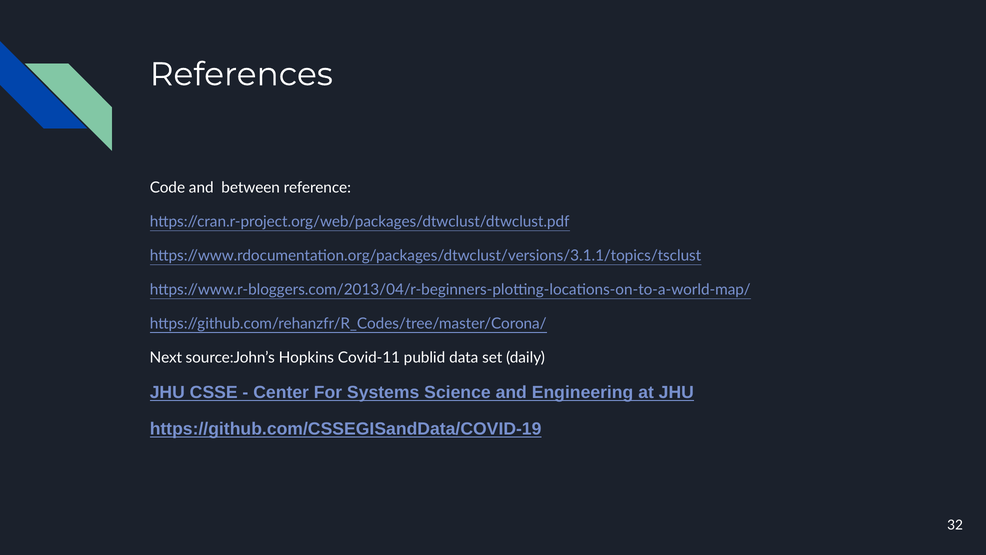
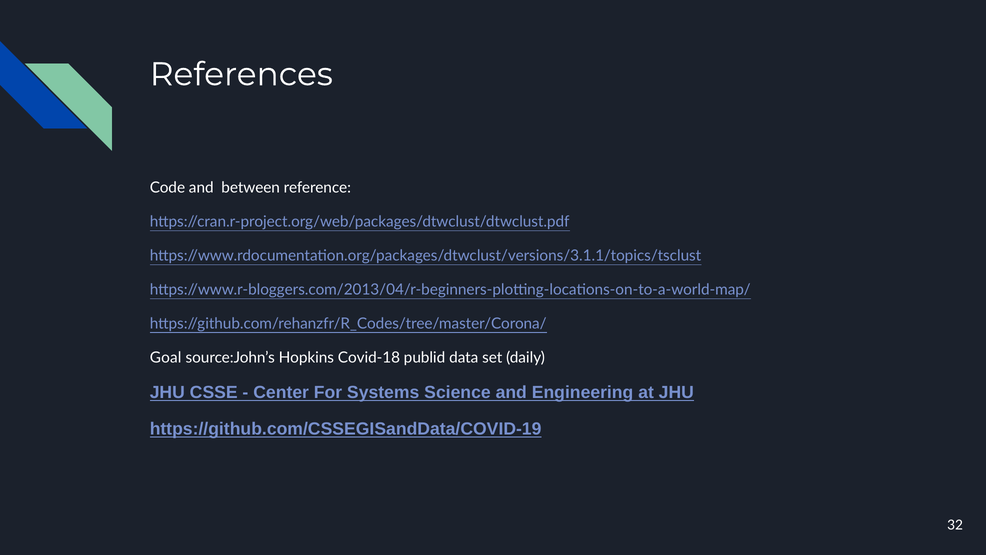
Next: Next -> Goal (166, 357)
Covid-11: Covid-11 -> Covid-18 (369, 357)
